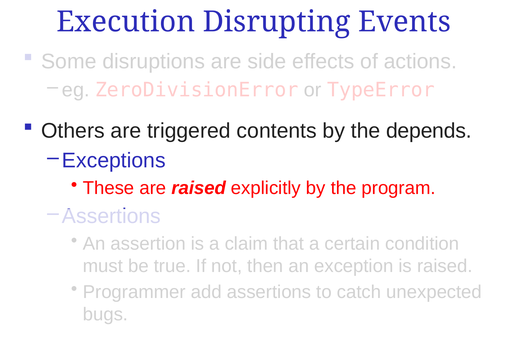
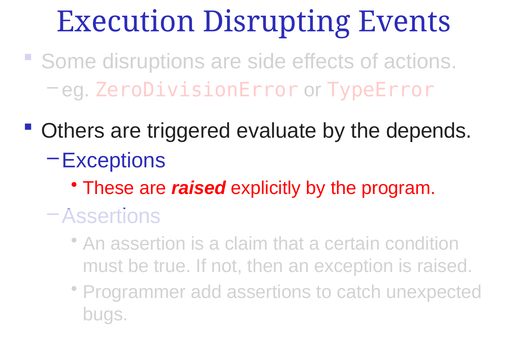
contents: contents -> evaluate (277, 131)
